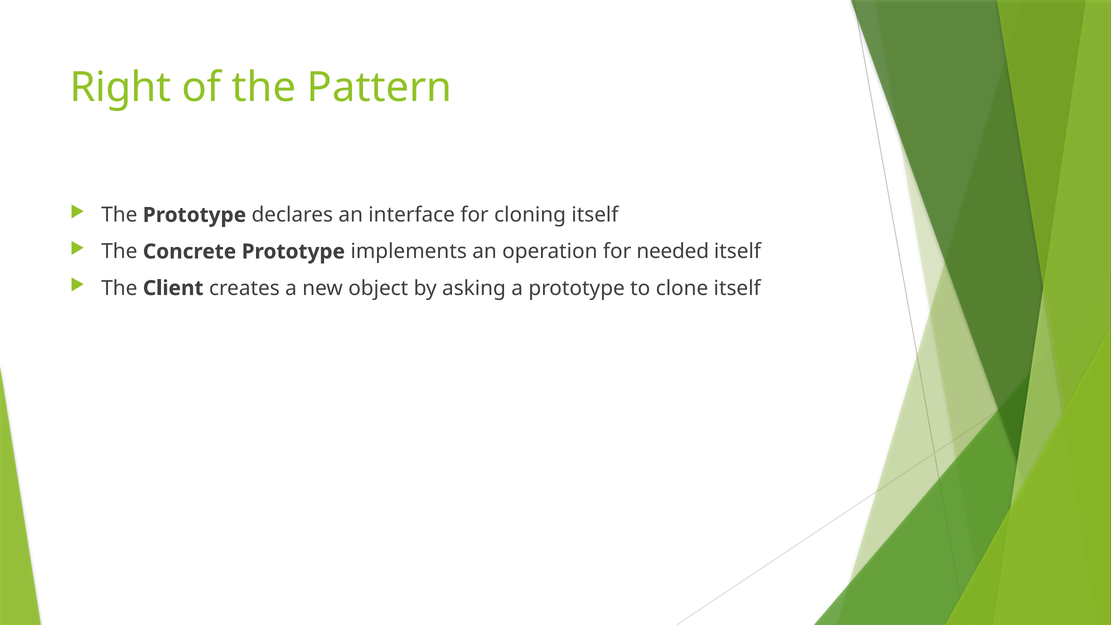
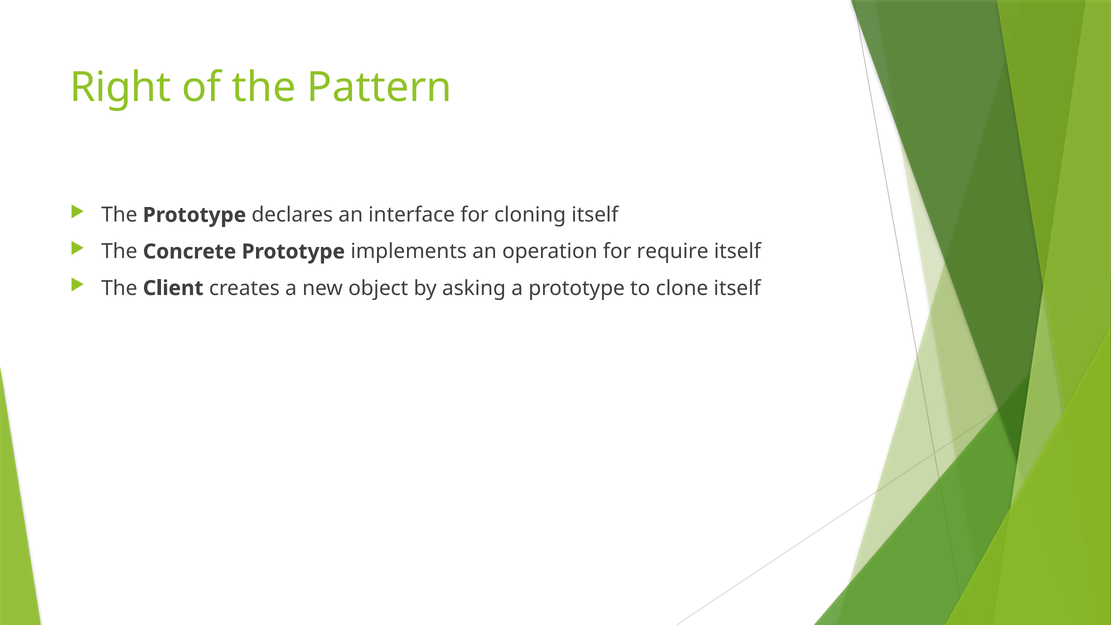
needed: needed -> require (673, 252)
